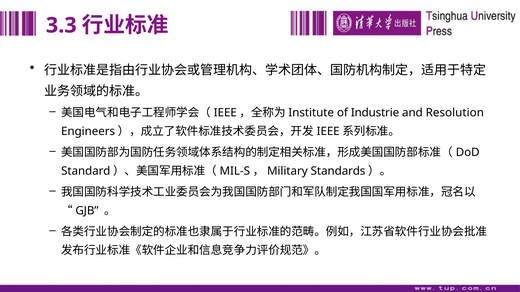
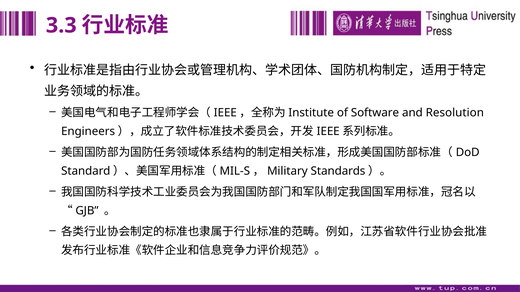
Industrie: Industrie -> Software (375, 113)
